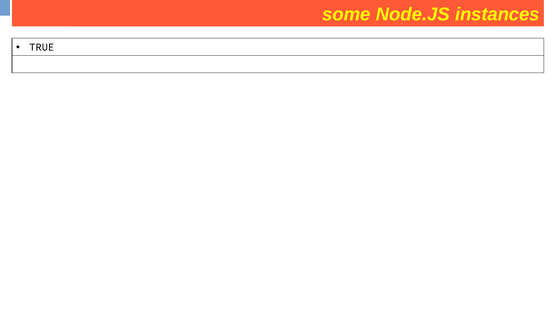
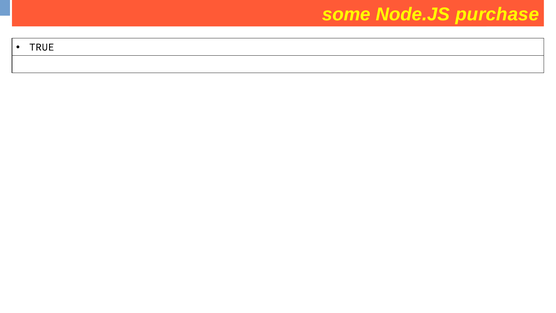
instances: instances -> purchase (497, 14)
